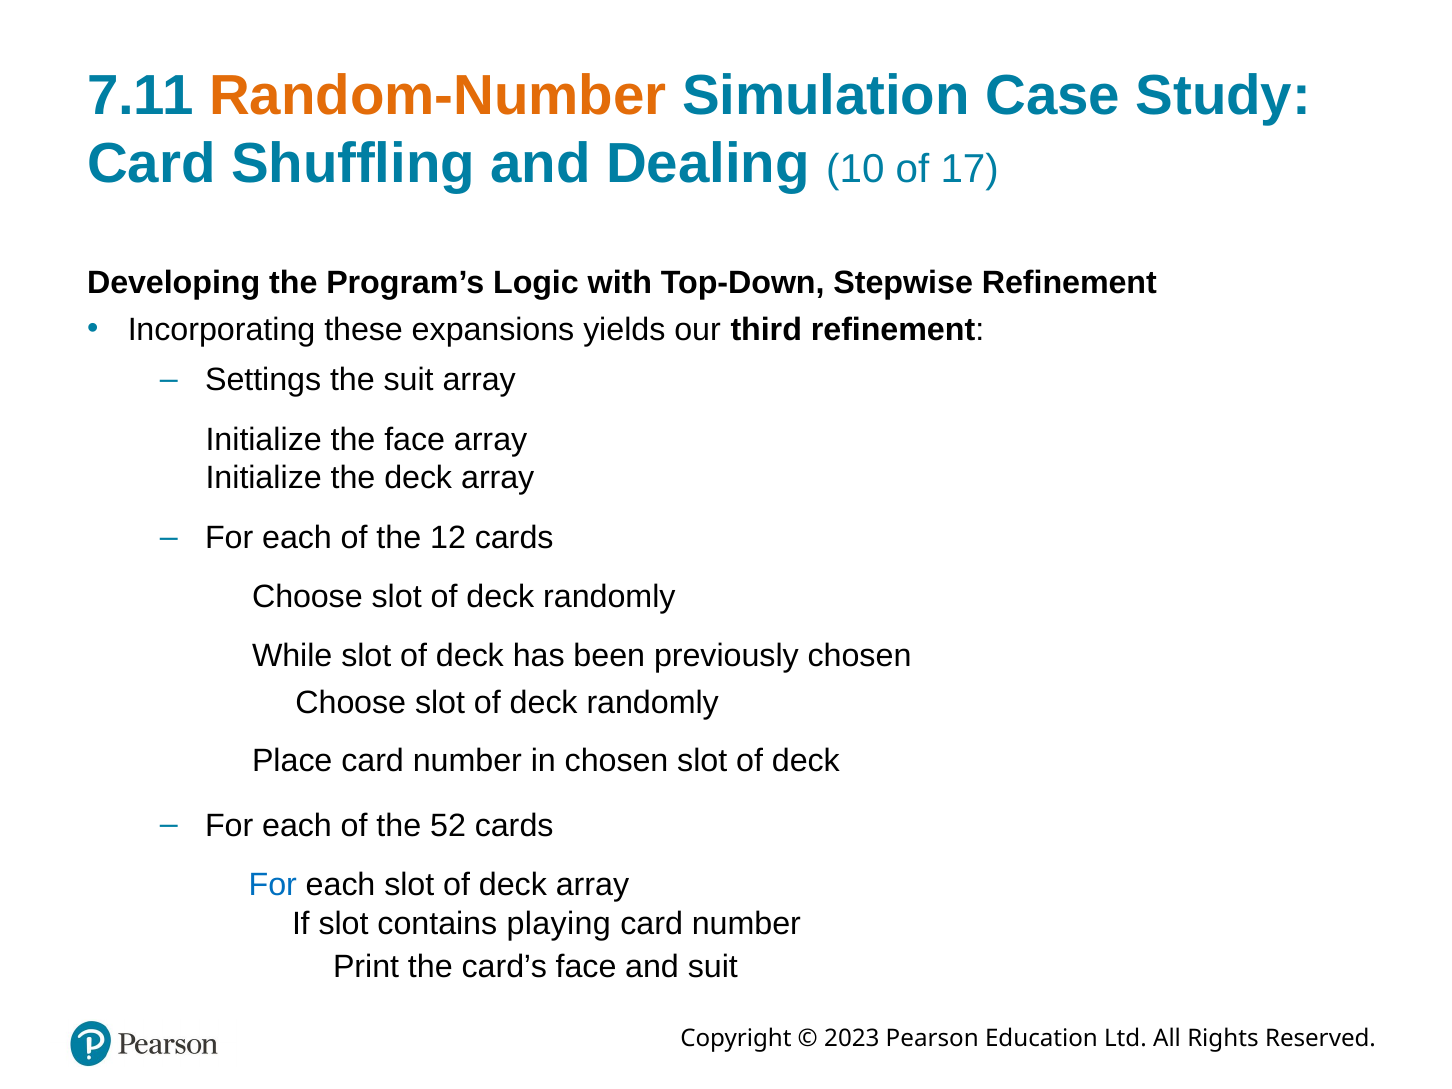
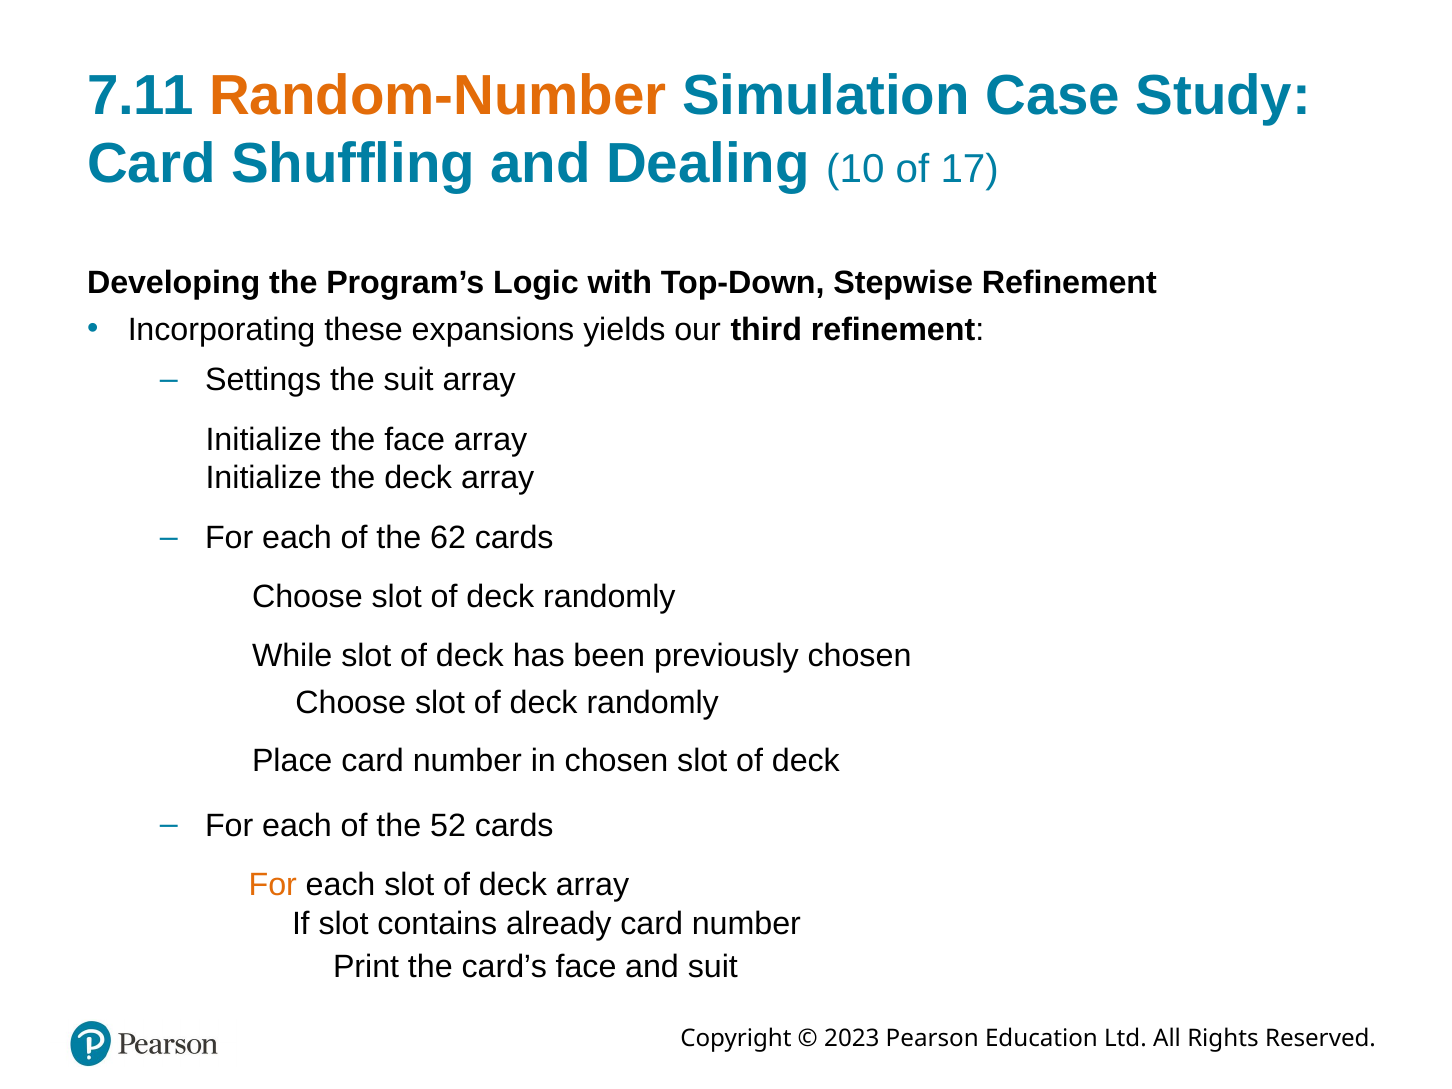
12: 12 -> 62 (448, 538)
For colour: blue -> orange (273, 885)
playing: playing -> already (559, 924)
